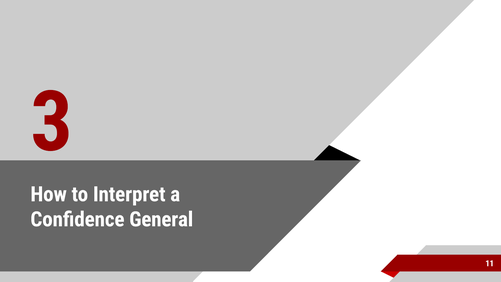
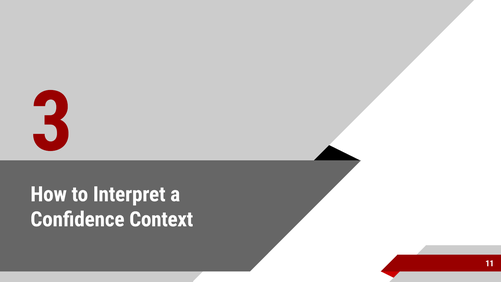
General: General -> Context (161, 219)
